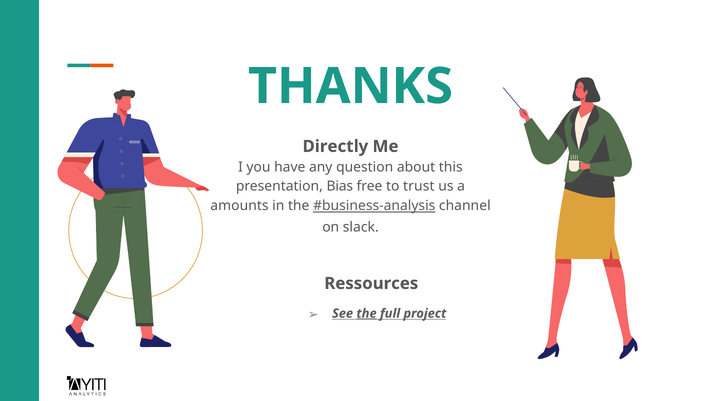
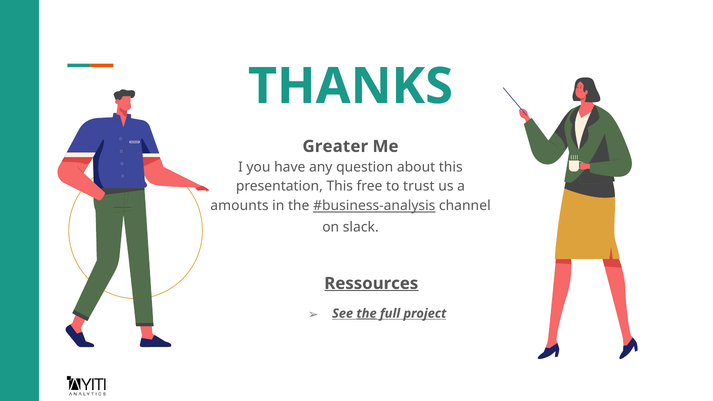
Directly: Directly -> Greater (335, 146)
presentation Bias: Bias -> This (340, 186)
Ressources underline: none -> present (371, 283)
